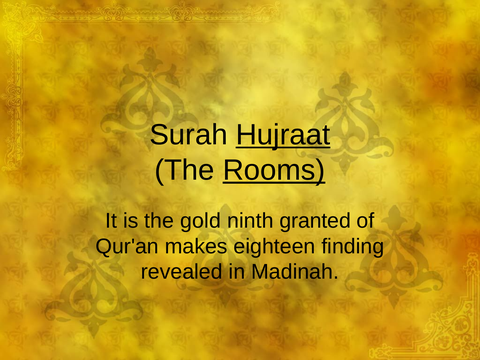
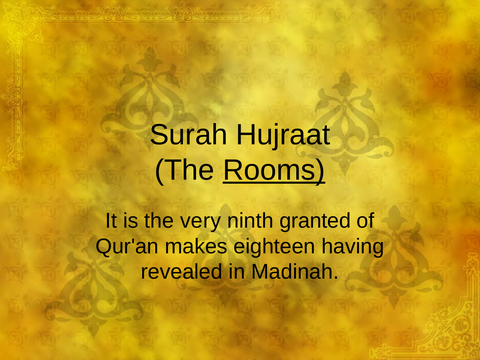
Hujraat underline: present -> none (283, 135)
gold: gold -> very (201, 221)
finding: finding -> having (353, 246)
